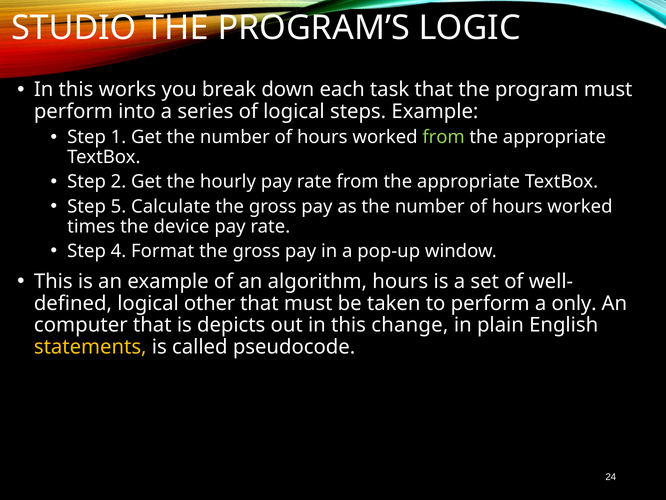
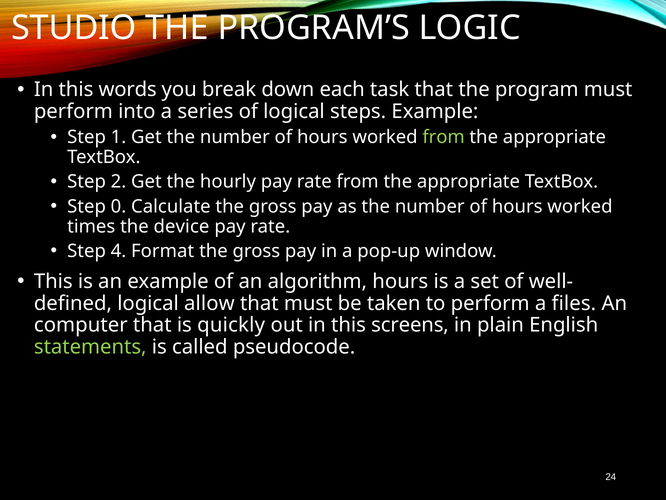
works: works -> words (128, 89)
5: 5 -> 0 (119, 206)
other: other -> allow (209, 303)
only: only -> files (574, 303)
depicts: depicts -> quickly (231, 325)
change: change -> screens (410, 325)
statements colour: yellow -> light green (90, 347)
